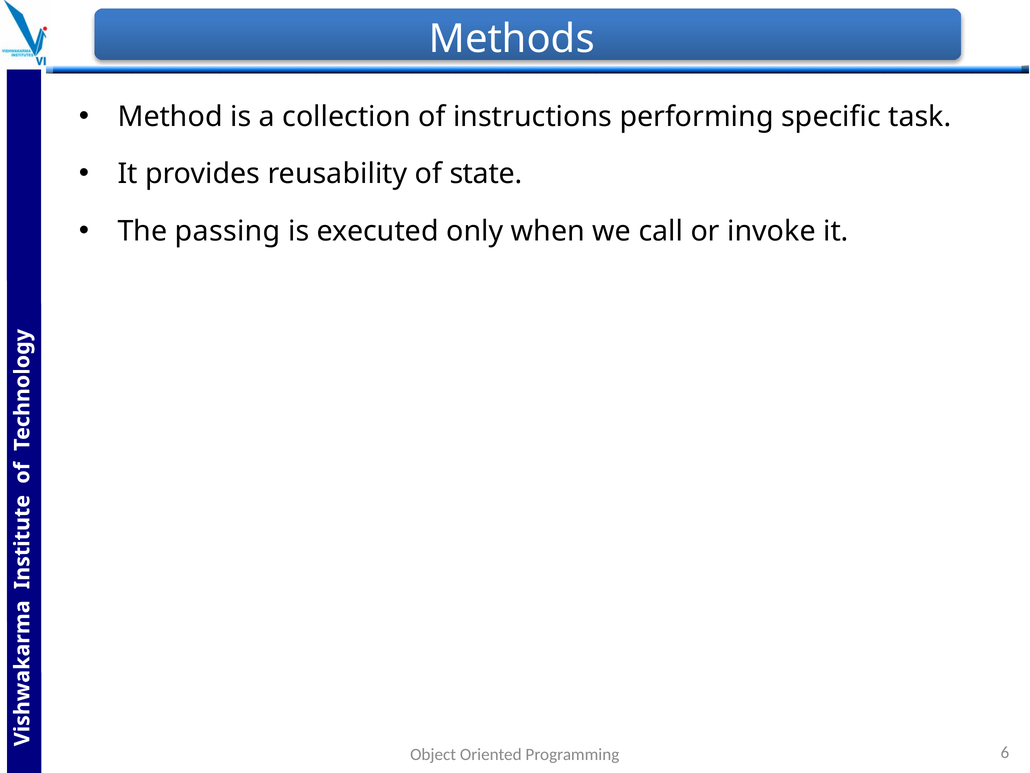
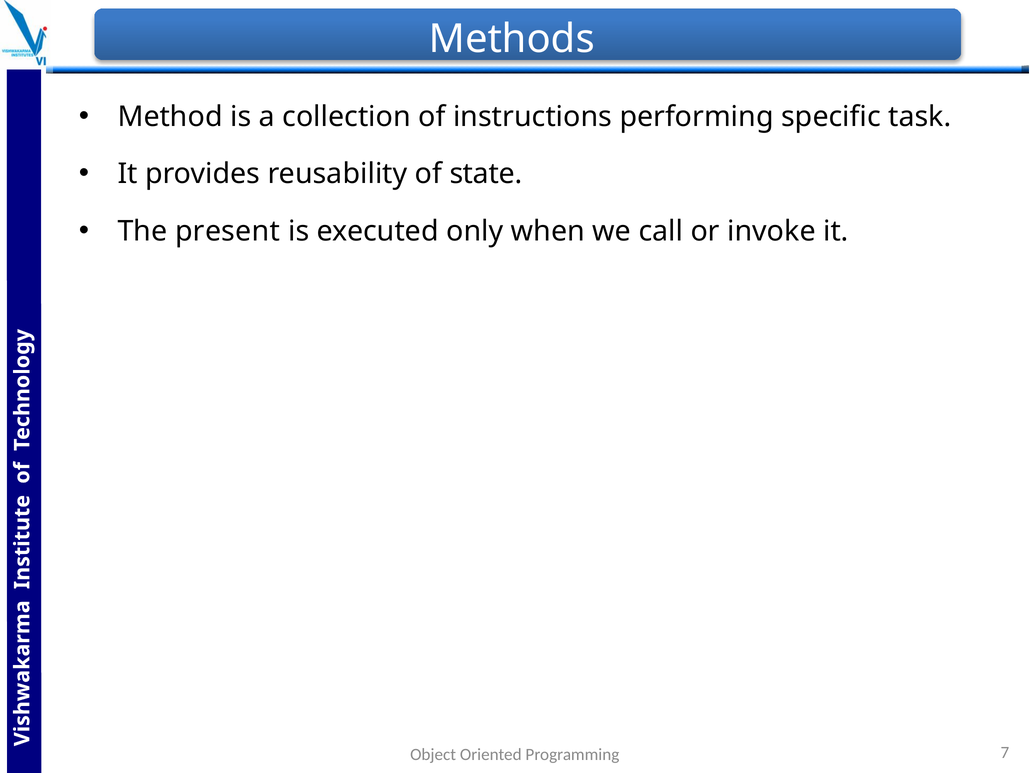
passing: passing -> present (228, 231)
6: 6 -> 7 (1005, 752)
